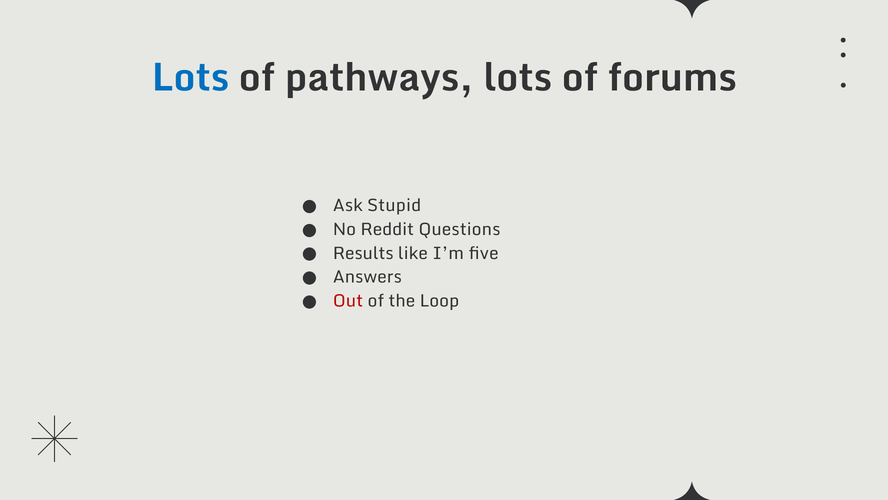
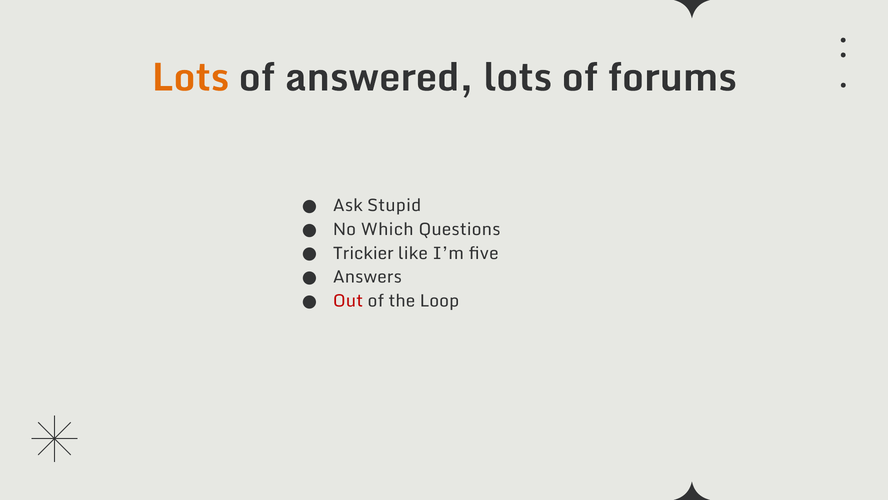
Lots colour: blue -> orange (190, 78)
pathways: pathways -> answered (379, 78)
Reddit: Reddit -> Which (387, 229)
Results: Results -> Trickier (363, 253)
